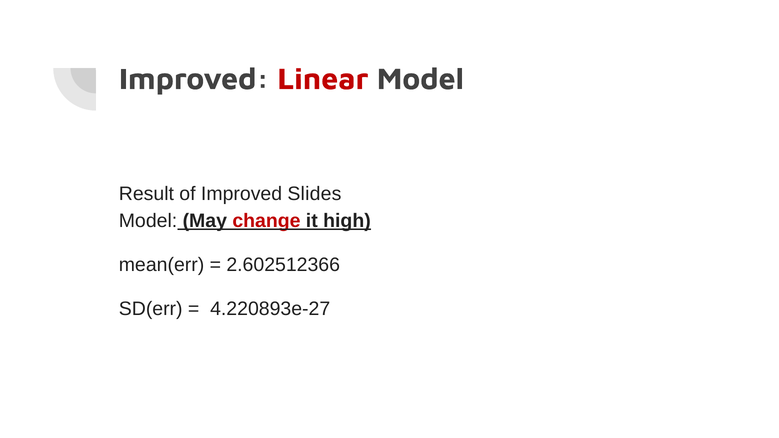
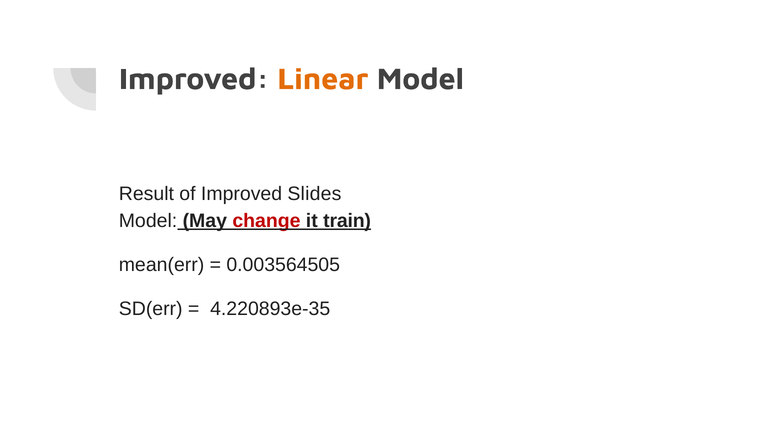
Linear colour: red -> orange (323, 79)
high: high -> train (347, 221)
2.602512366: 2.602512366 -> 0.003564505 (283, 265)
4.220893e-27: 4.220893e-27 -> 4.220893e-35 (270, 309)
